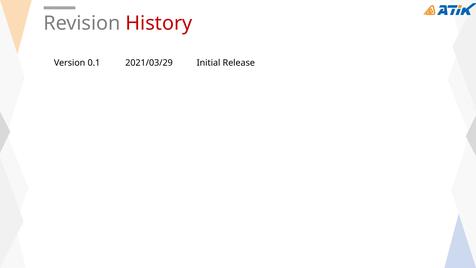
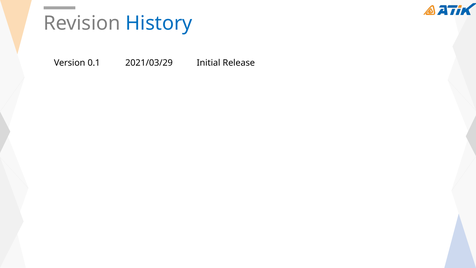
History colour: red -> blue (159, 23)
